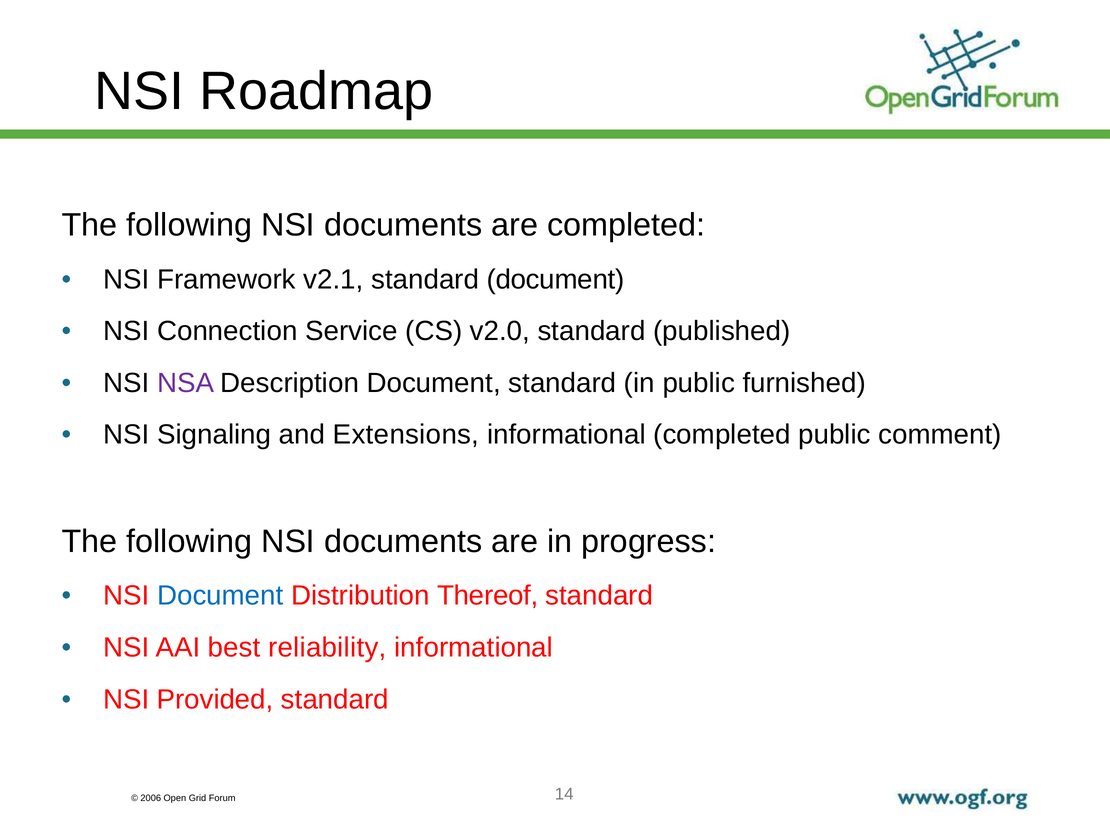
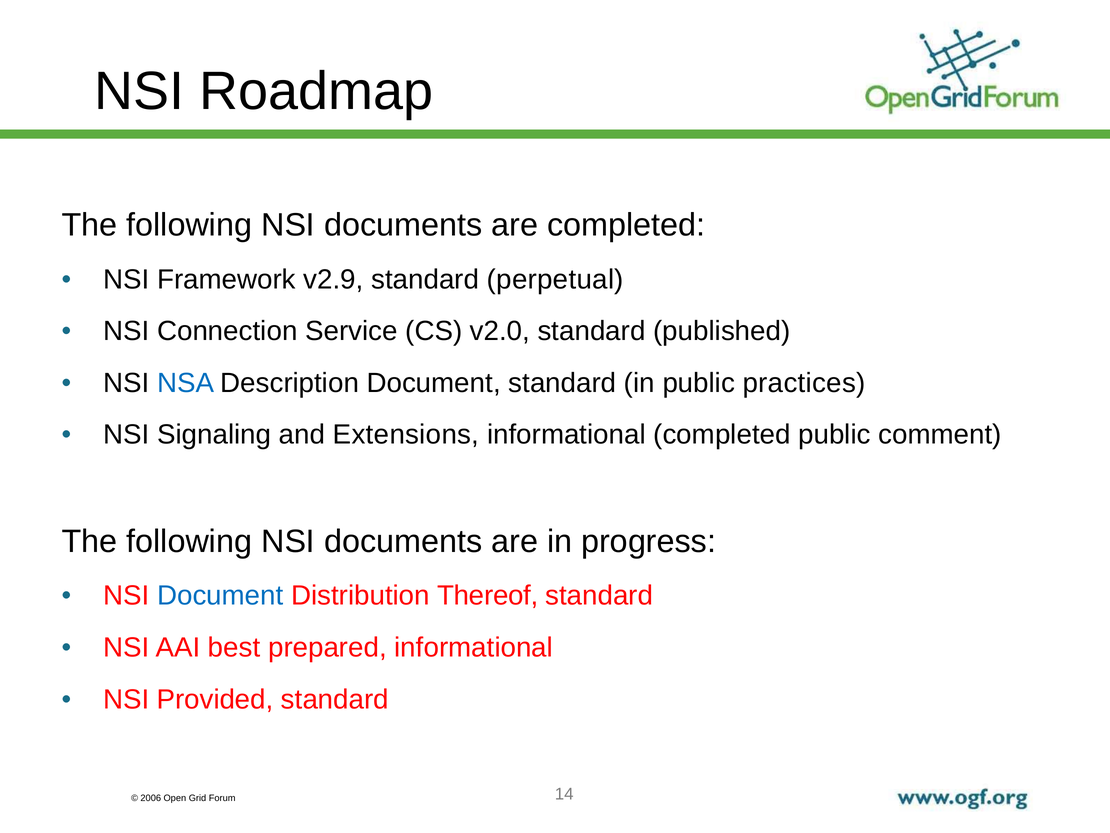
v2.1: v2.1 -> v2.9 (334, 279)
standard document: document -> perpetual (555, 279)
NSA colour: purple -> blue (186, 383)
furnished: furnished -> practices (804, 383)
reliability: reliability -> prepared (327, 647)
